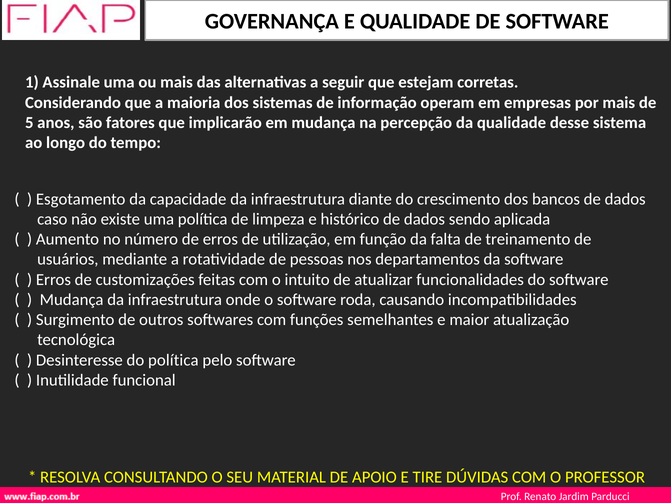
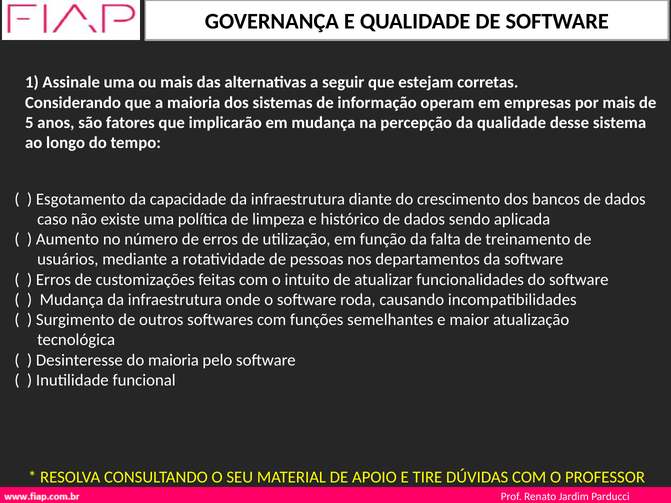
do política: política -> maioria (173, 360)
